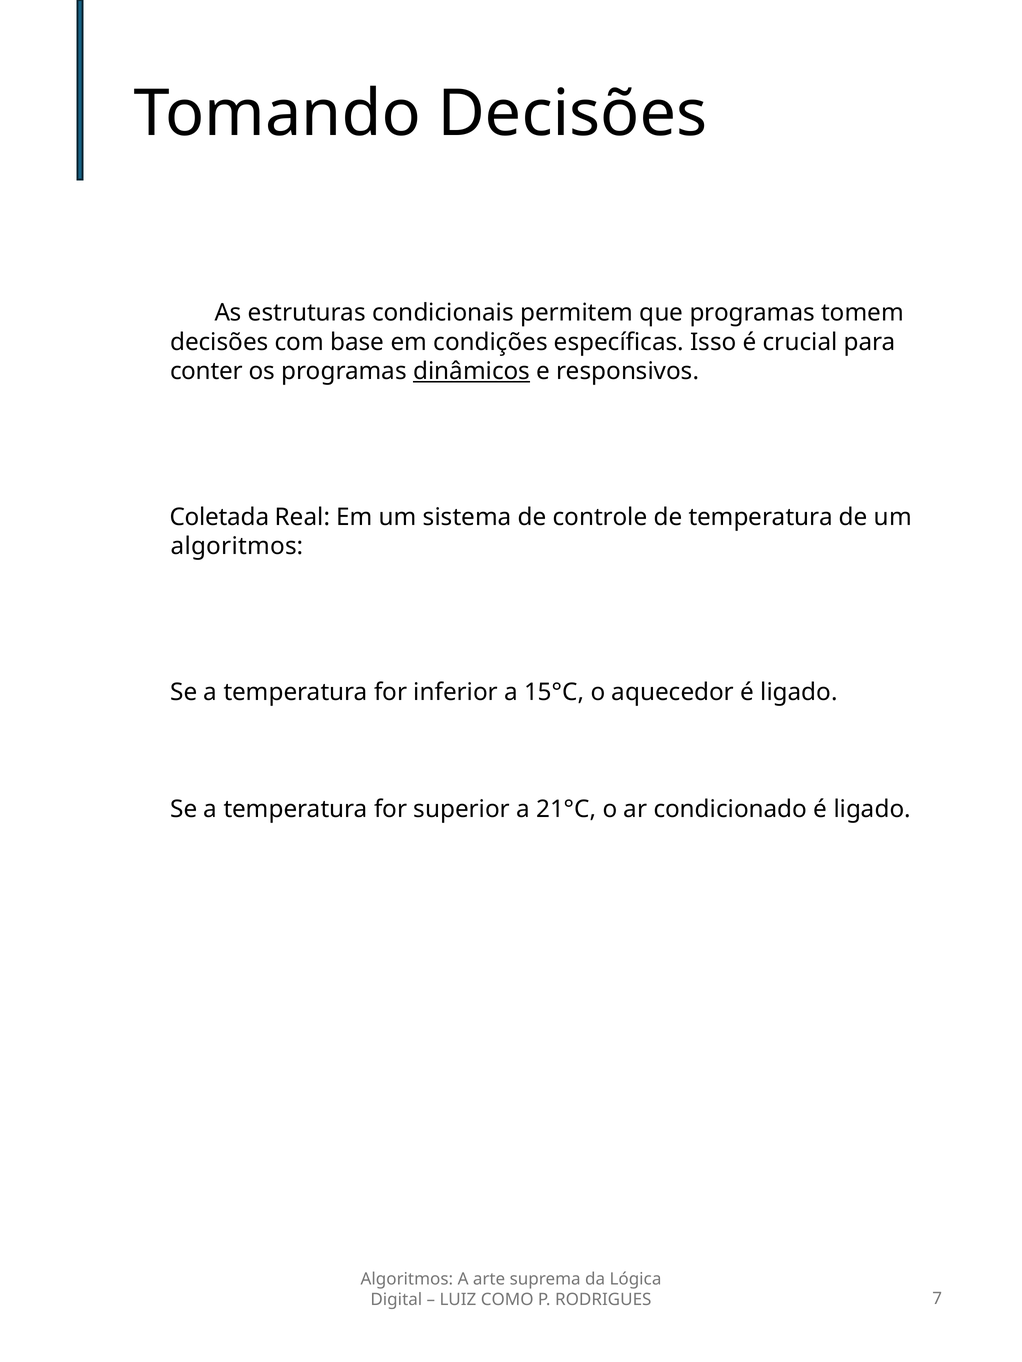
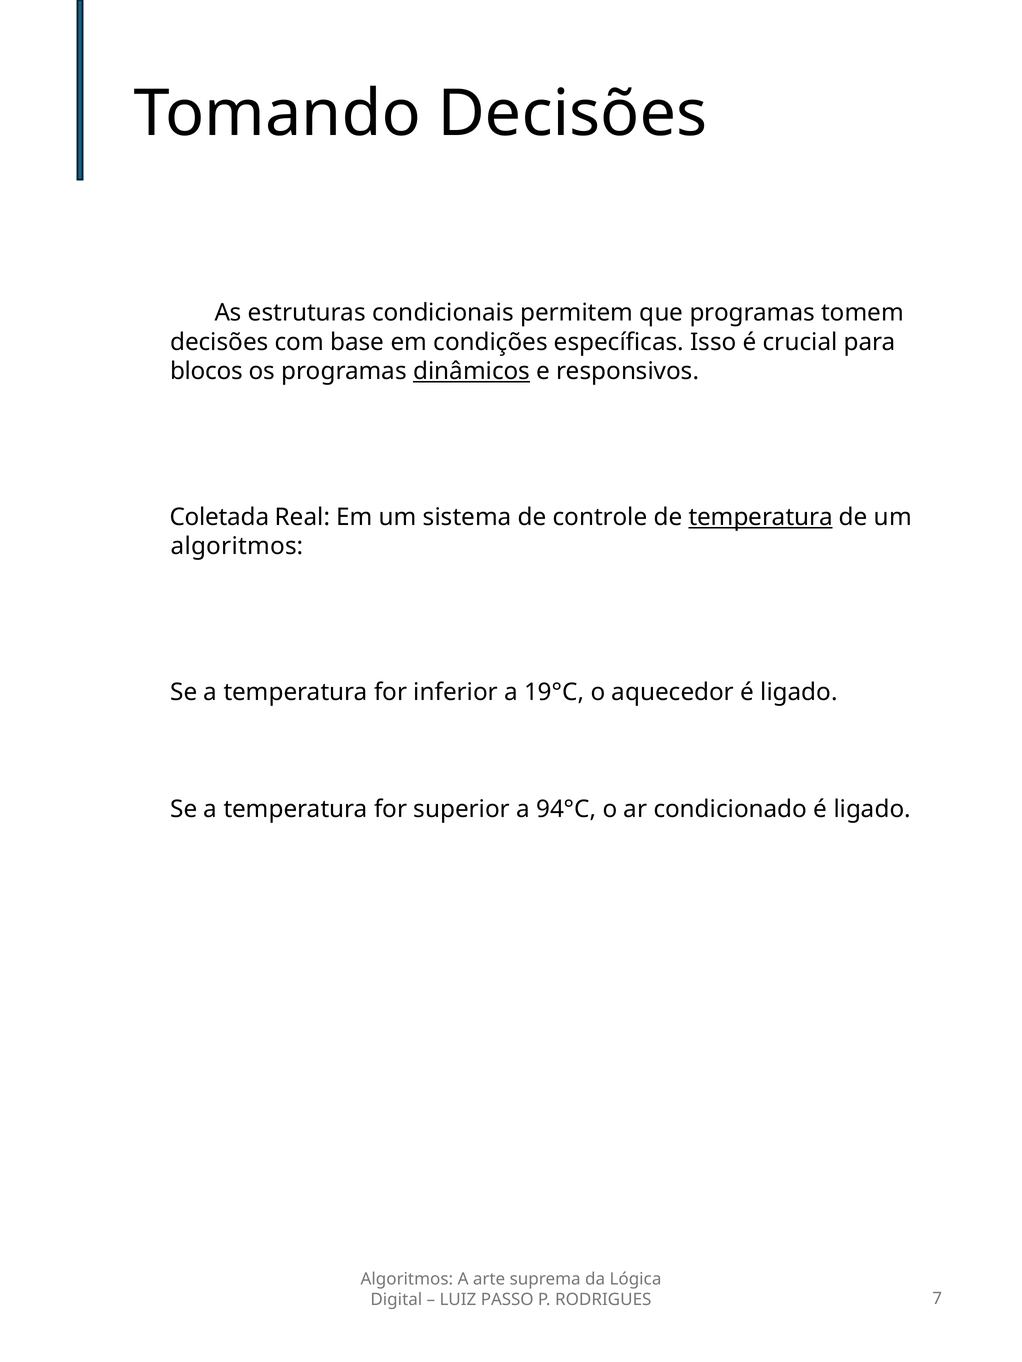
conter: conter -> blocos (206, 371)
temperatura underline: none -> present (761, 517)
15°C: 15°C -> 19°C (554, 693)
21°C: 21°C -> 94°C (566, 809)
COMO: COMO -> PASSO (507, 1300)
